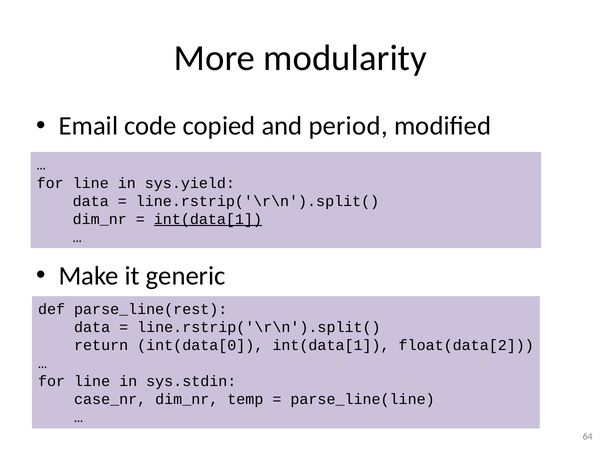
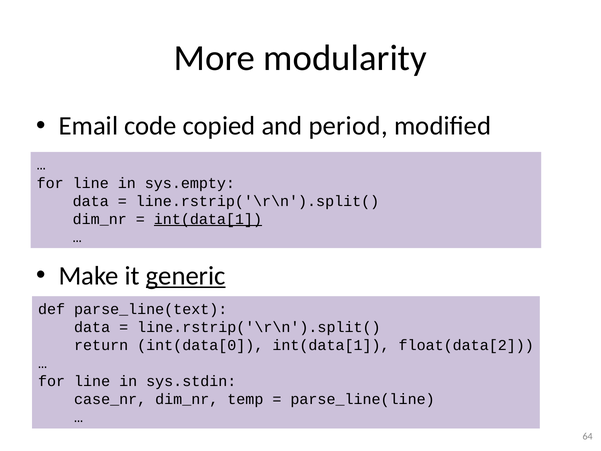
sys.yield: sys.yield -> sys.empty (190, 183)
generic underline: none -> present (186, 276)
parse_line(rest: parse_line(rest -> parse_line(text (151, 309)
